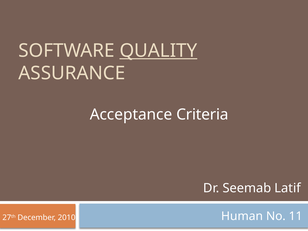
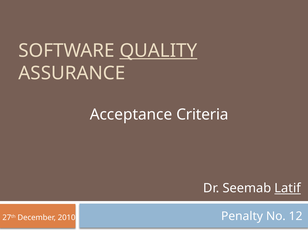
Latif underline: none -> present (288, 188)
Human: Human -> Penalty (242, 216)
11: 11 -> 12 (296, 216)
